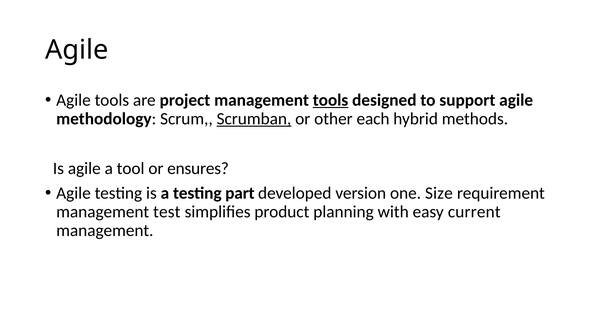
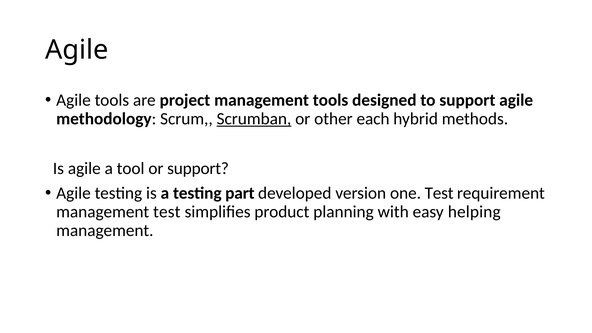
tools underline: present -> none (331, 100)
or ensures: ensures -> support (198, 168)
one Size: Size -> Test (439, 193)
current: current -> helping (474, 212)
